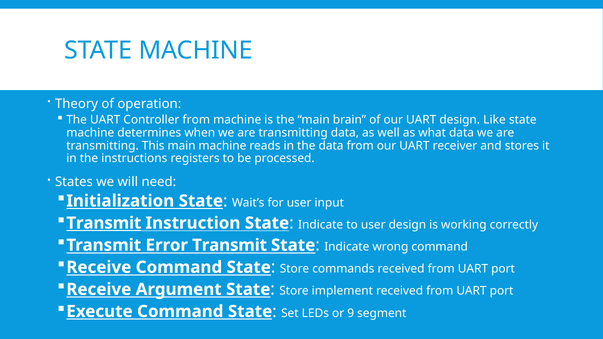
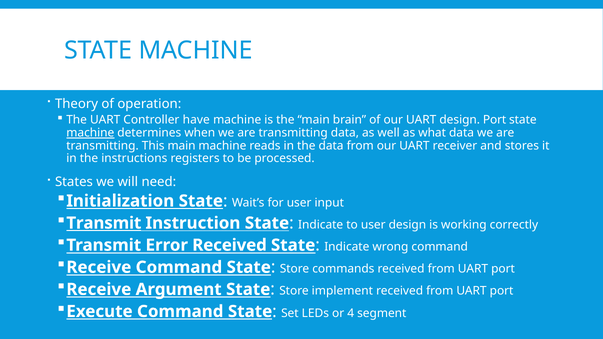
Controller from: from -> have (196, 120)
design Like: Like -> Port (495, 120)
machine underline: none -> present (90, 133)
Error Transmit: Transmit -> Received (230, 245)
9: 9 -> 4 (351, 313)
